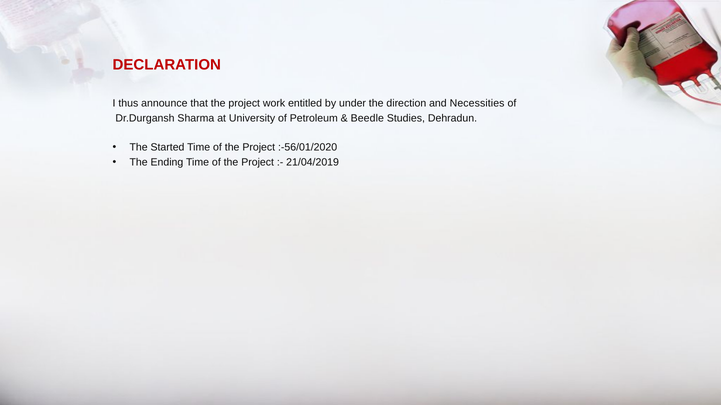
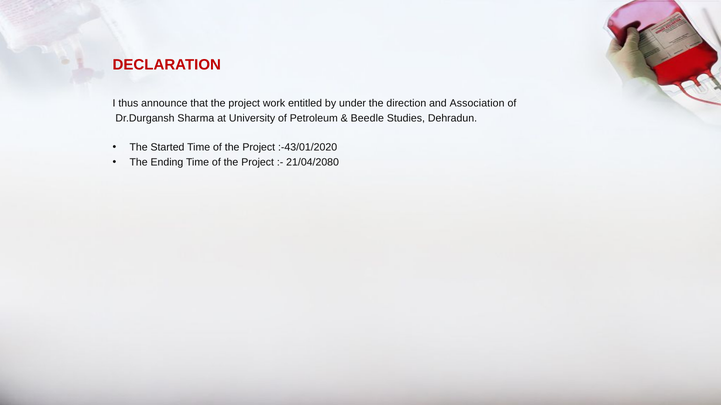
Necessities: Necessities -> Association (477, 104)
:-56/01/2020: :-56/01/2020 -> :-43/01/2020 (308, 148)
21/04/2019: 21/04/2019 -> 21/04/2080 (313, 162)
